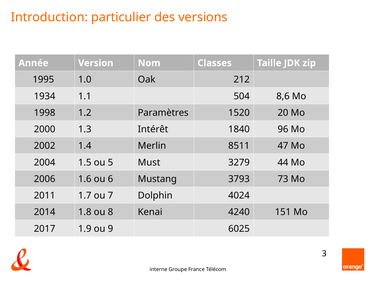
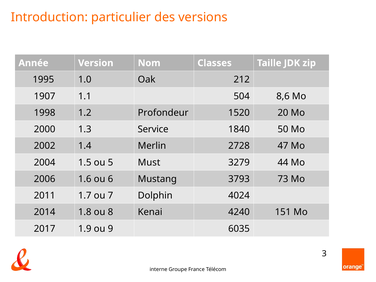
1934: 1934 -> 1907 (45, 96)
Paramètres: Paramètres -> Profondeur (163, 113)
Intérêt: Intérêt -> Service (153, 129)
96: 96 -> 50 (283, 129)
8511: 8511 -> 2728 (239, 146)
6025: 6025 -> 6035 (239, 229)
